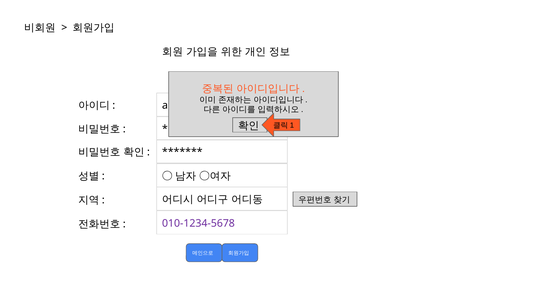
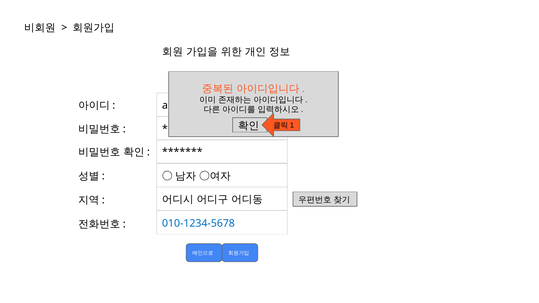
010-1234-5678 colour: purple -> blue (198, 223)
